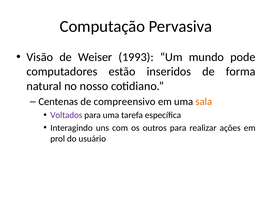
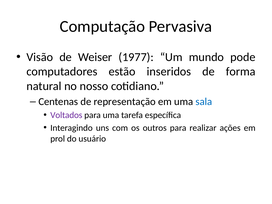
1993: 1993 -> 1977 (136, 57)
compreensivo: compreensivo -> representação (125, 102)
sala colour: orange -> blue (204, 102)
